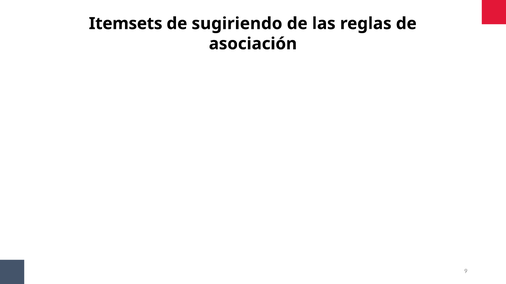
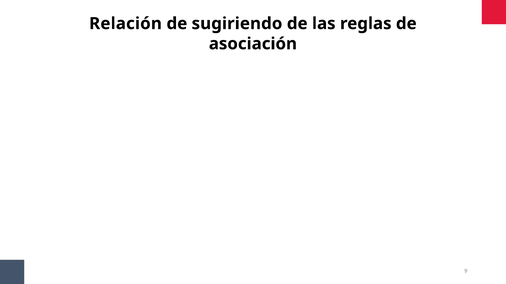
Itemsets: Itemsets -> Relación (125, 24)
